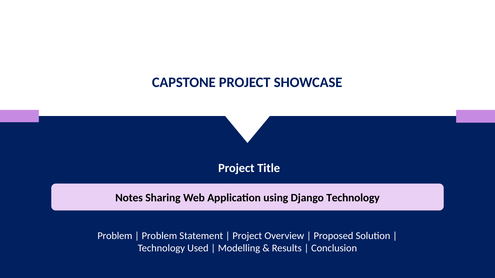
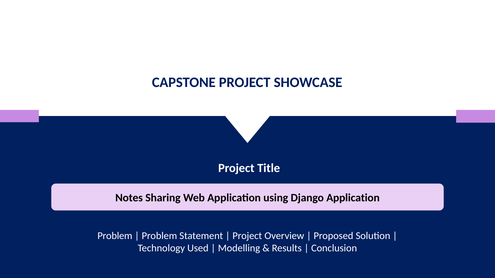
Django Technology: Technology -> Application (353, 198)
